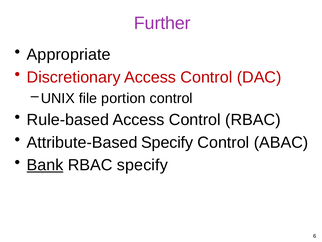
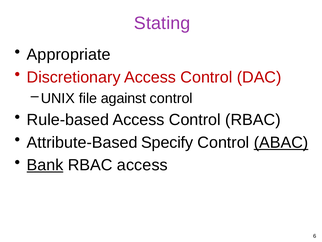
Further: Further -> Stating (162, 23)
portion: portion -> against (124, 98)
ABAC underline: none -> present (281, 142)
RBAC specify: specify -> access (142, 165)
